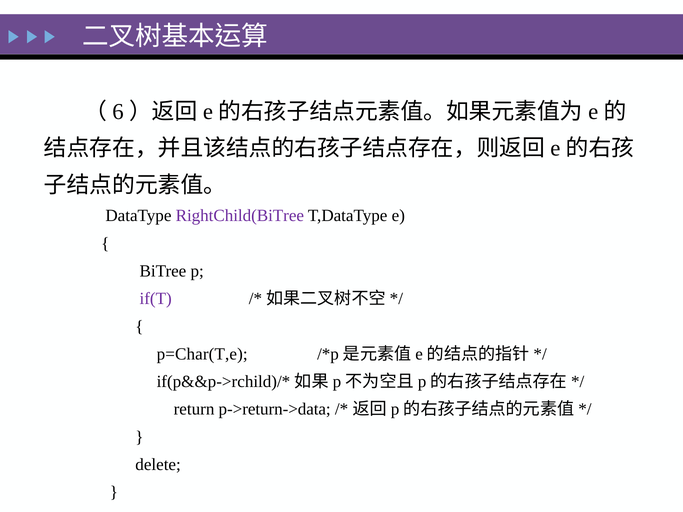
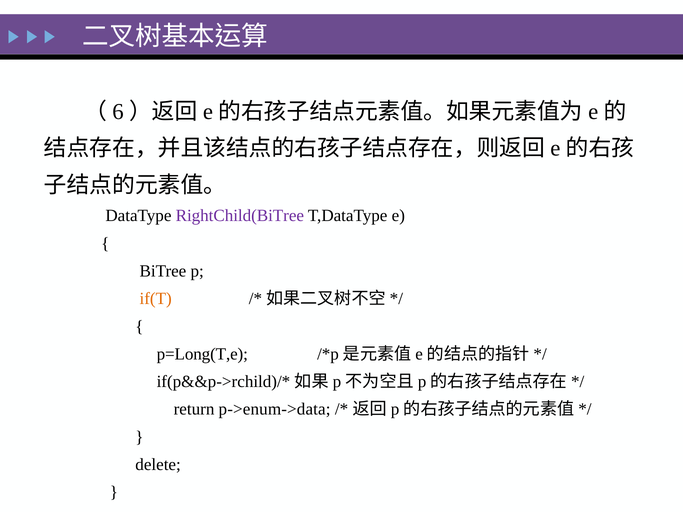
if(T colour: purple -> orange (156, 299)
p=Char(T,e: p=Char(T,e -> p=Long(T,e (202, 354)
p->return->data: p->return->data -> p->enum->data (275, 409)
